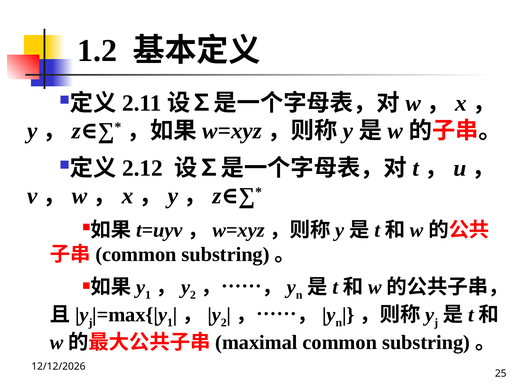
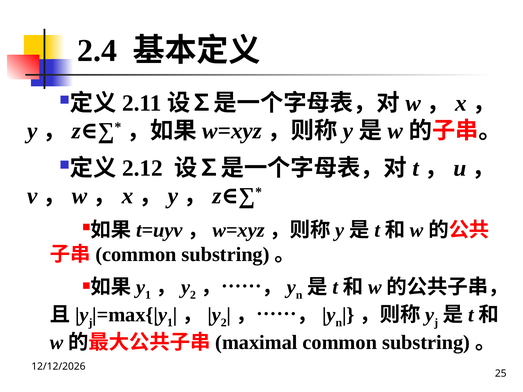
1.2: 1.2 -> 2.4 (97, 51)
